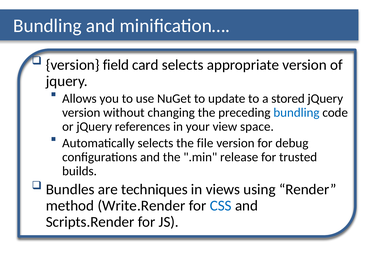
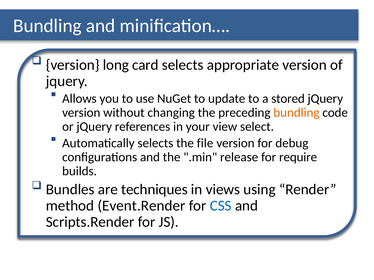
field: field -> long (116, 65)
bundling colour: blue -> orange (296, 113)
space: space -> select (257, 127)
trusted: trusted -> require (298, 157)
Write.Render: Write.Render -> Event.Render (141, 206)
